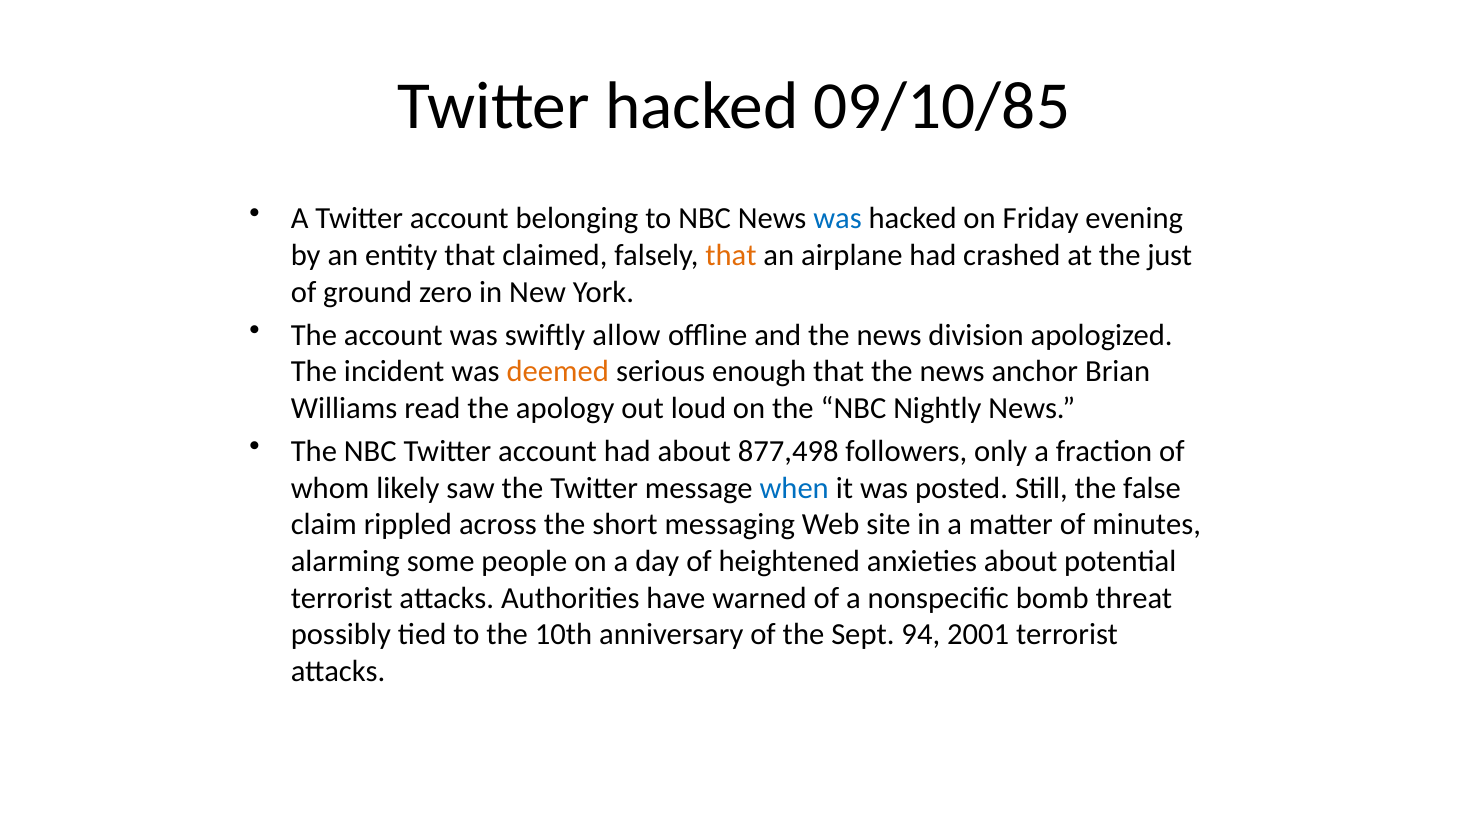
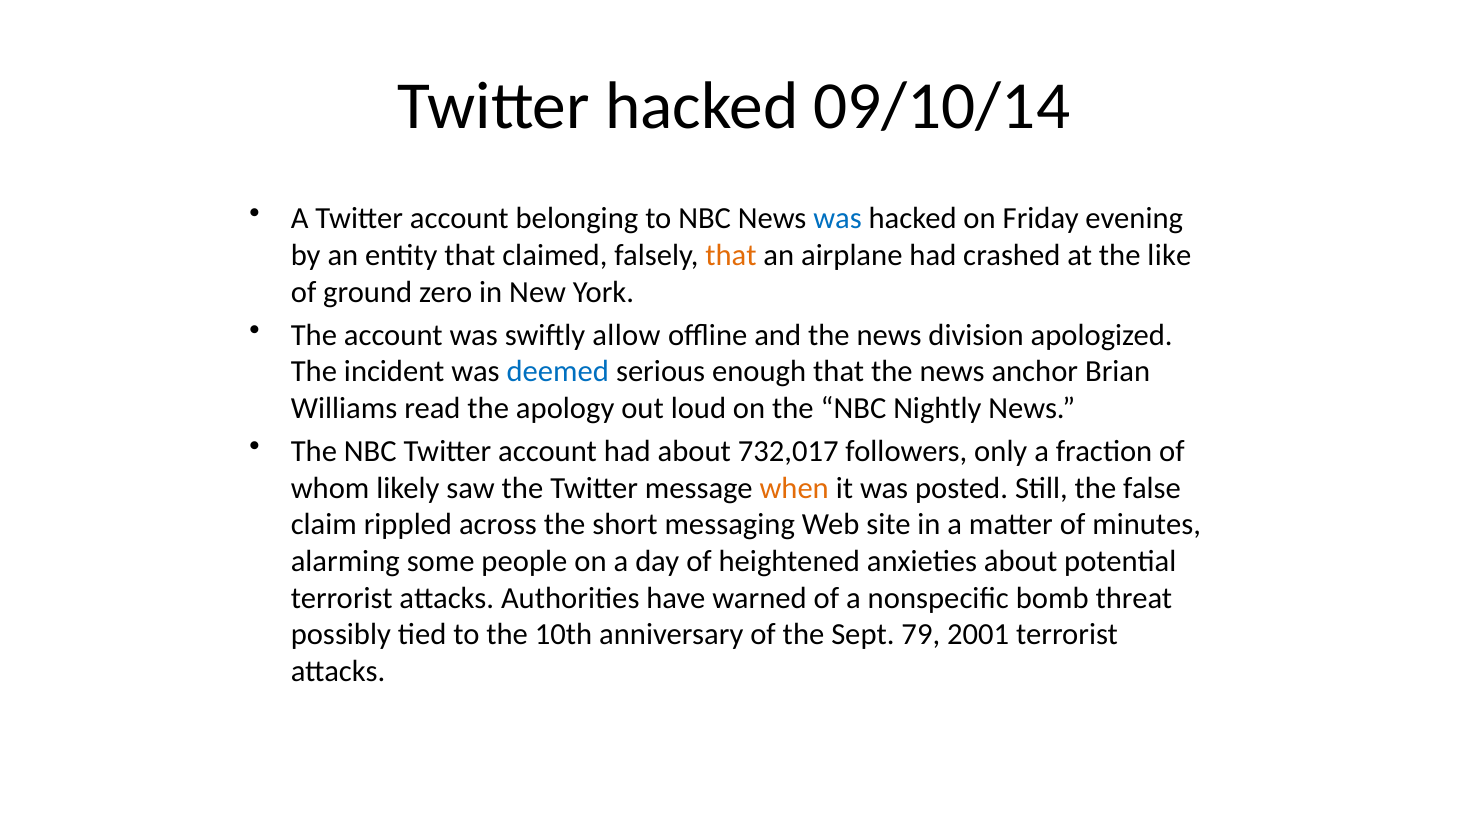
09/10/85: 09/10/85 -> 09/10/14 (942, 107)
just: just -> like (1169, 255)
deemed colour: orange -> blue (558, 372)
877,498: 877,498 -> 732,017 (788, 451)
when colour: blue -> orange (794, 488)
94: 94 -> 79 (921, 635)
